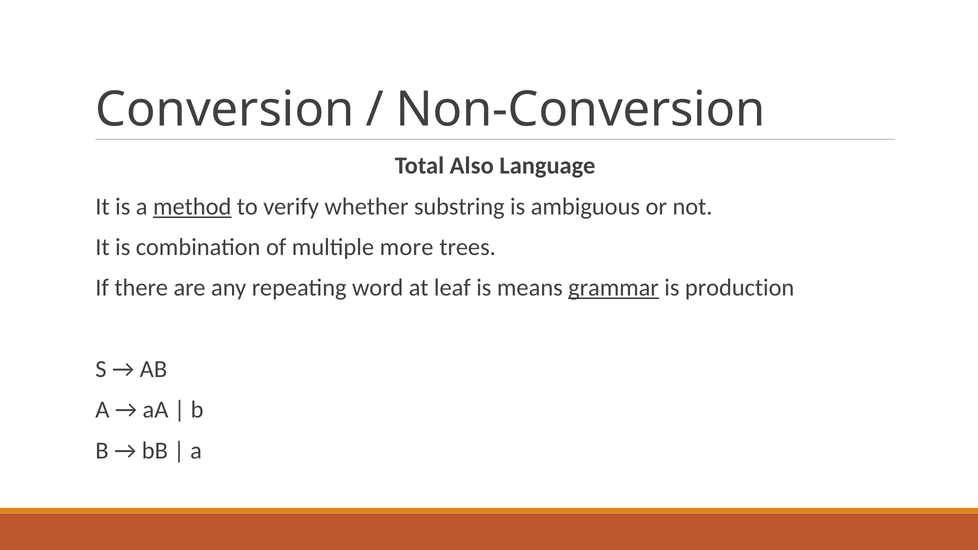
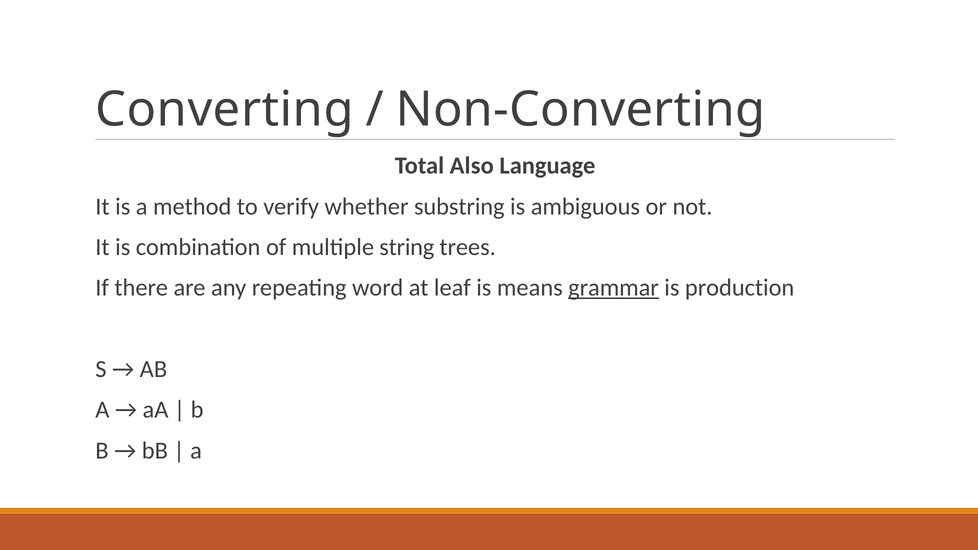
Conversion: Conversion -> Converting (225, 110)
Non-Conversion: Non-Conversion -> Non-Converting (580, 110)
method underline: present -> none (192, 207)
more: more -> string (407, 247)
